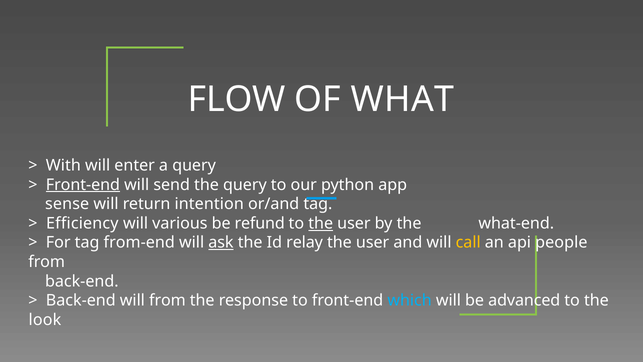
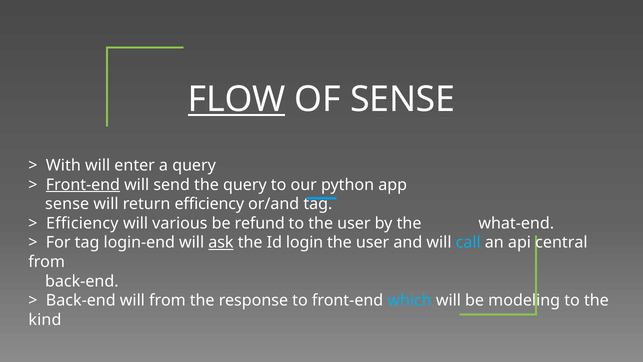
FLOW underline: none -> present (237, 100)
OF WHAT: WHAT -> SENSE (403, 100)
return intention: intention -> efficiency (209, 204)
the underline: present -> none (321, 223)
from-end: from-end -> login-end (139, 242)
relay: relay -> login (305, 242)
call colour: yellow -> light blue (468, 242)
people: people -> central (561, 242)
advanced: advanced -> modeling (524, 300)
look: look -> kind (45, 320)
